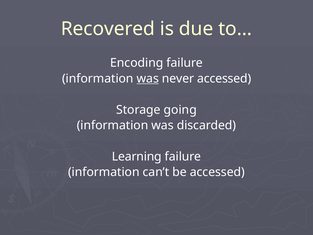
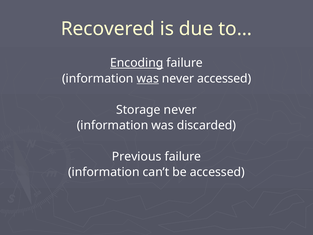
Encoding underline: none -> present (137, 63)
Storage going: going -> never (180, 110)
Learning: Learning -> Previous (137, 156)
